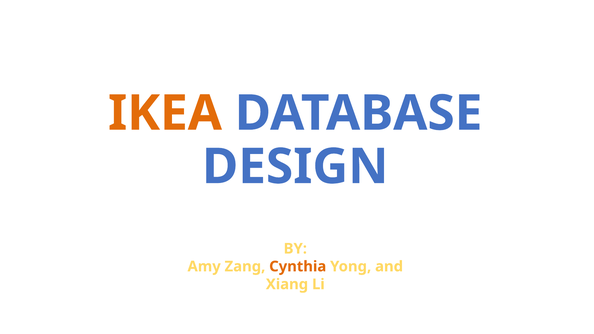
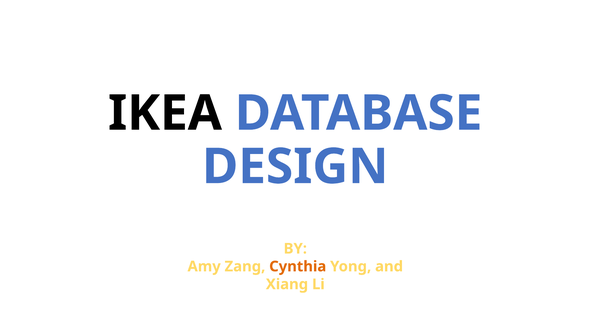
IKEA colour: orange -> black (165, 113)
